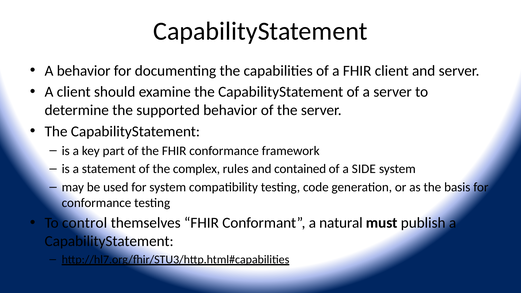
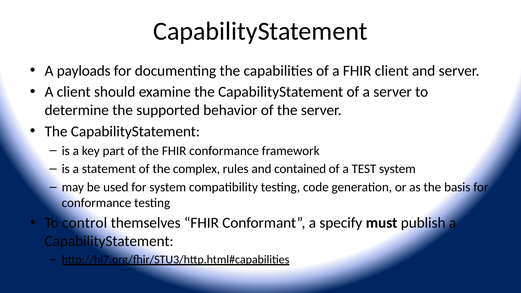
A behavior: behavior -> payloads (84, 71)
SIDE: SIDE -> TEST (364, 169)
natural: natural -> specify (341, 223)
